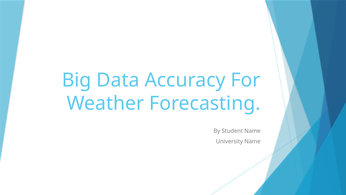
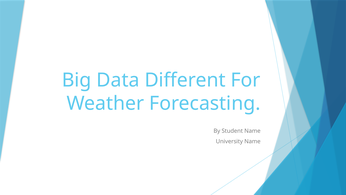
Accuracy: Accuracy -> Different (185, 80)
